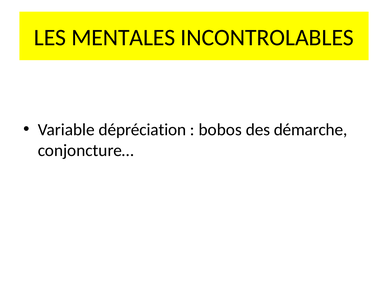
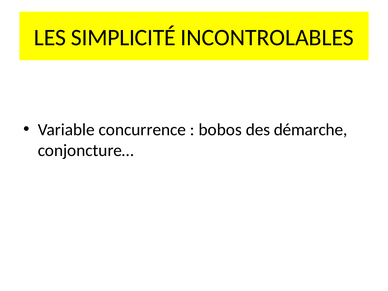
MENTALES: MENTALES -> SIMPLICITÉ (123, 38)
dépréciation: dépréciation -> concurrence (142, 130)
